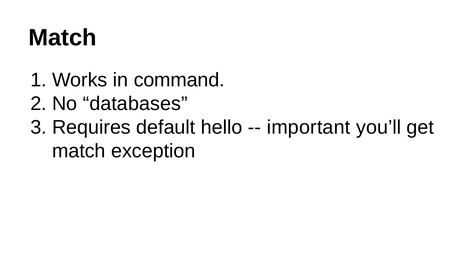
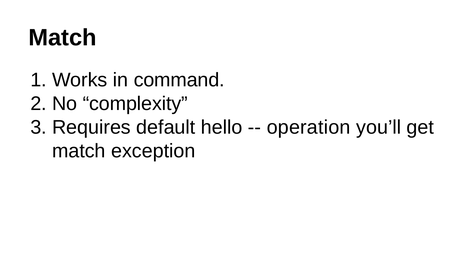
databases: databases -> complexity (135, 104)
important: important -> operation (309, 127)
